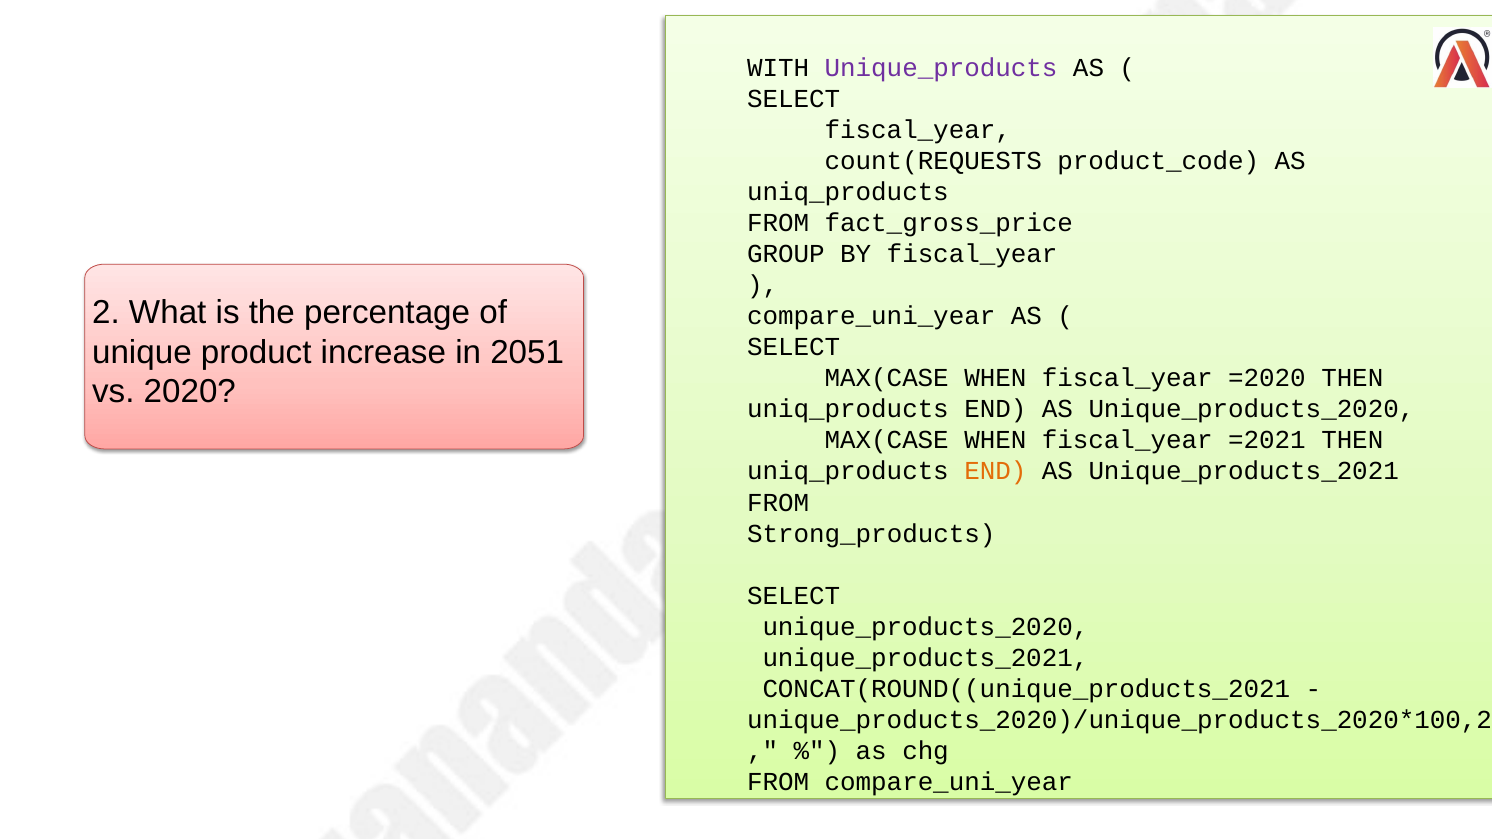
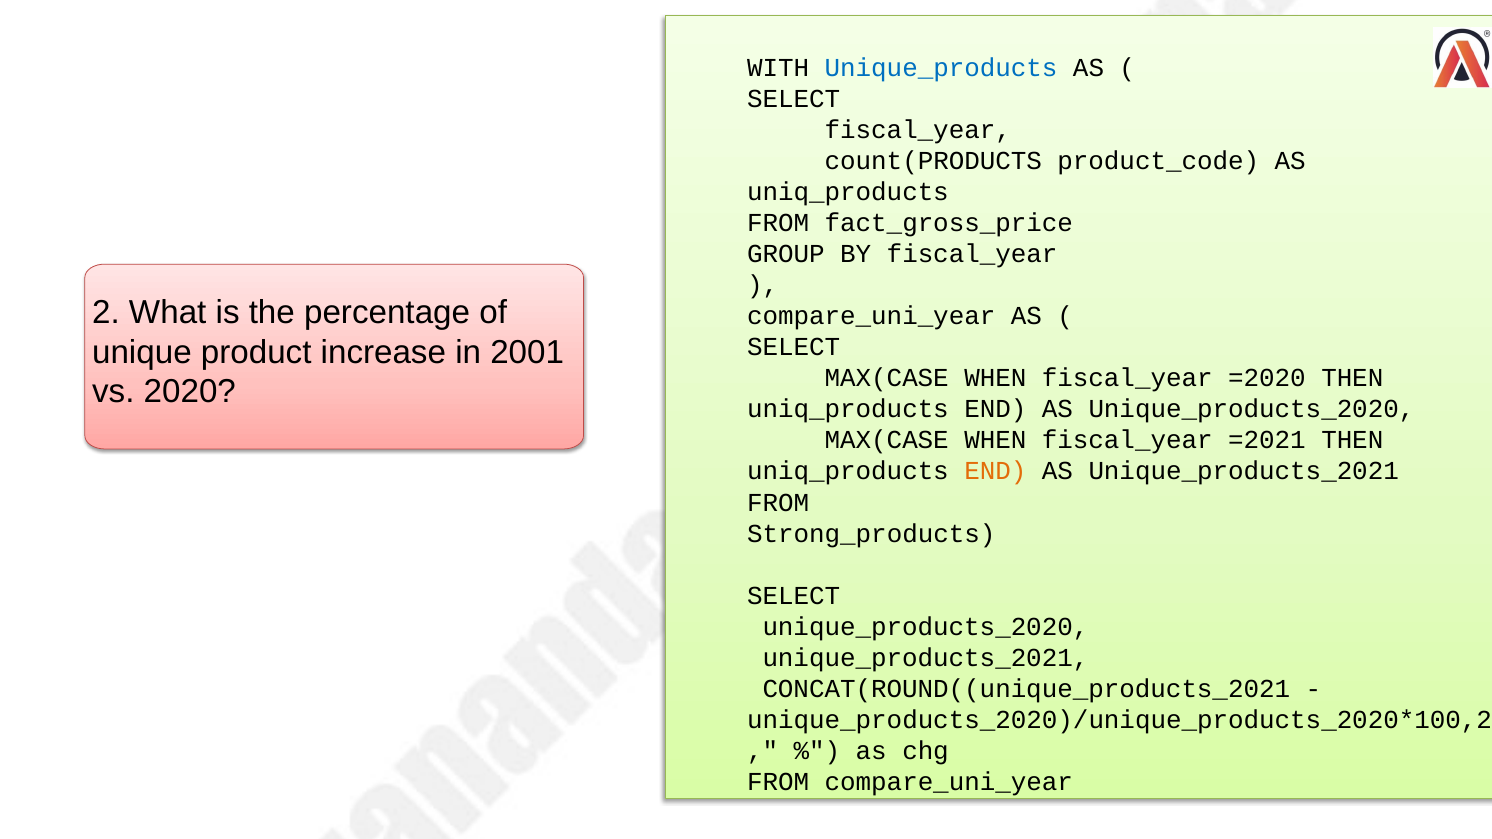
Unique_products colour: purple -> blue (941, 68)
count(REQUESTS: count(REQUESTS -> count(PRODUCTS (933, 161)
2051: 2051 -> 2001 (527, 352)
